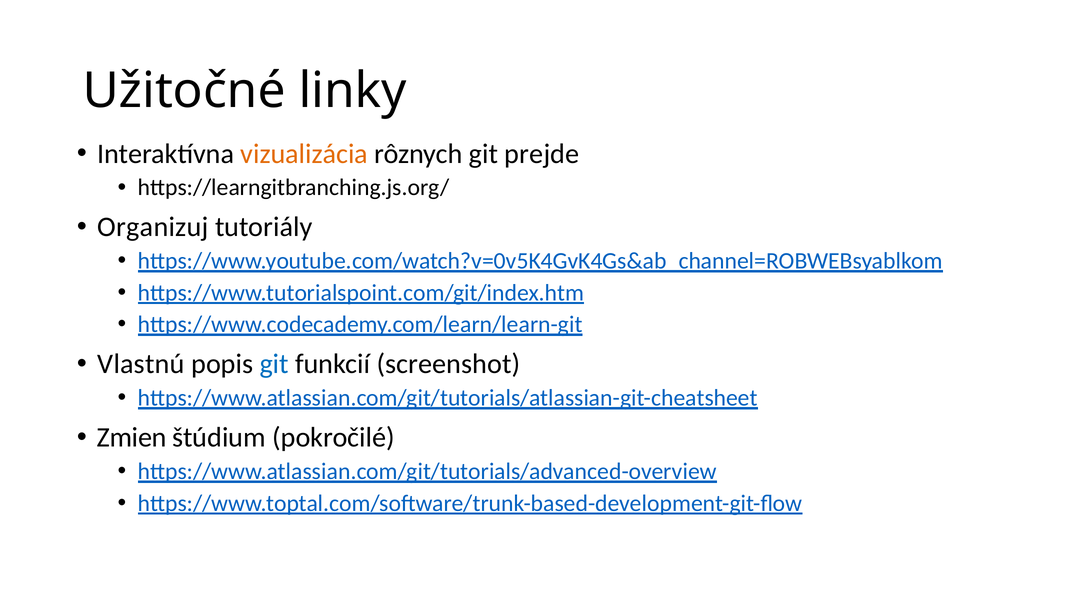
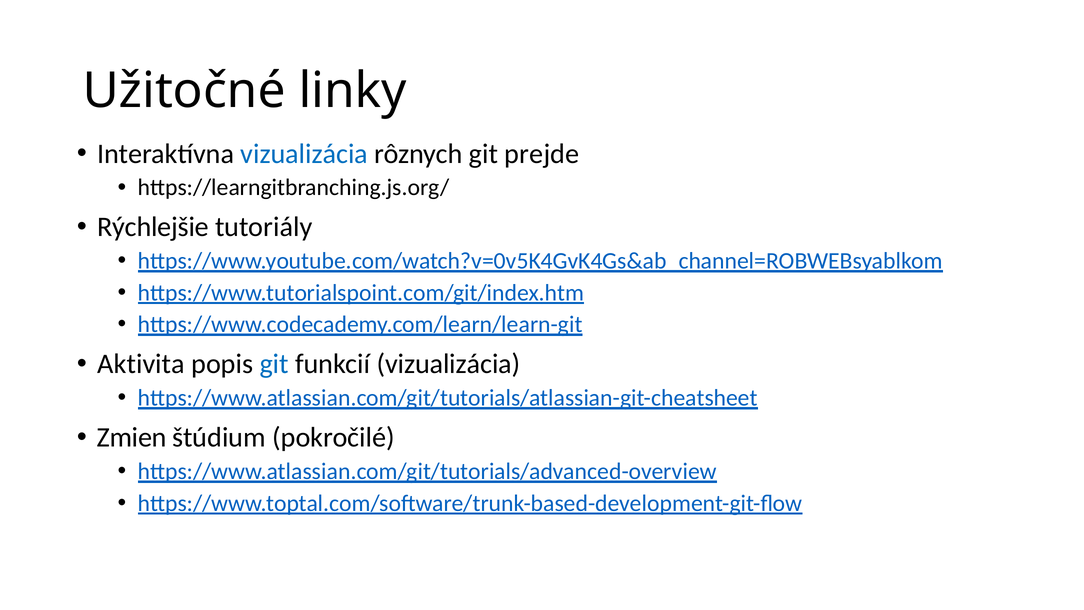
vizualizácia colour: orange -> blue (304, 154)
Organizuj: Organizuj -> Rýchlejšie (153, 227)
Vlastnú: Vlastnú -> Aktivita (141, 364)
funkcií screenshot: screenshot -> vizualizácia (448, 364)
